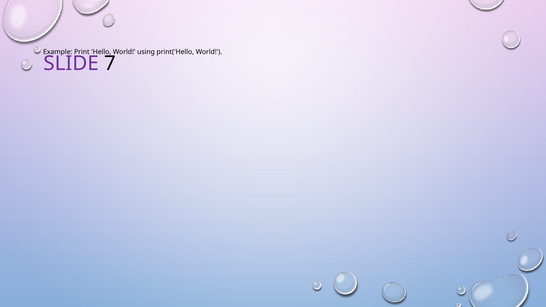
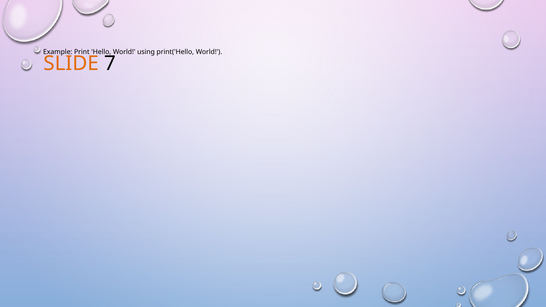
SLIDE colour: purple -> orange (71, 63)
